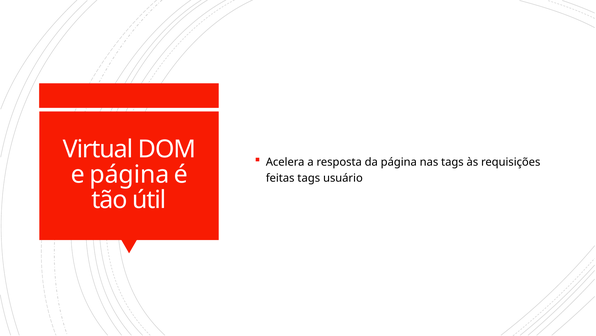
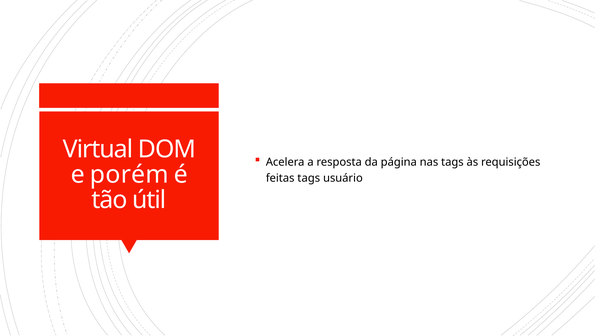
e página: página -> porém (129, 174)
